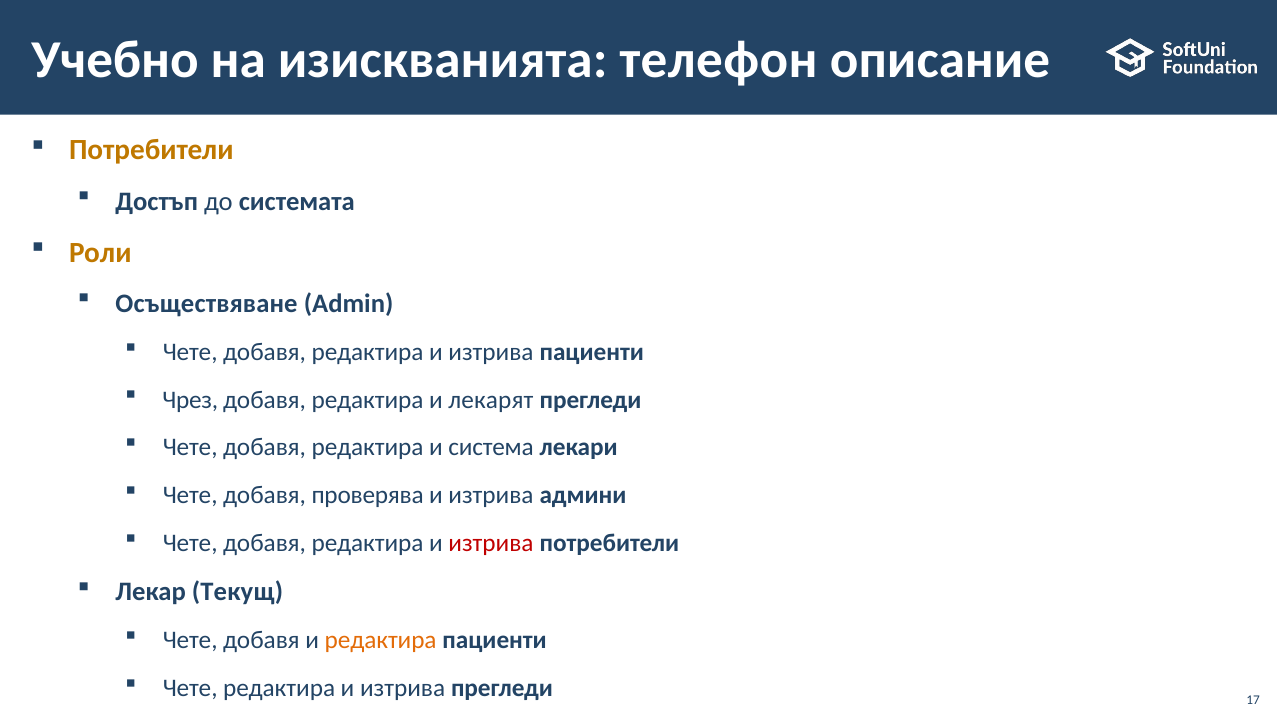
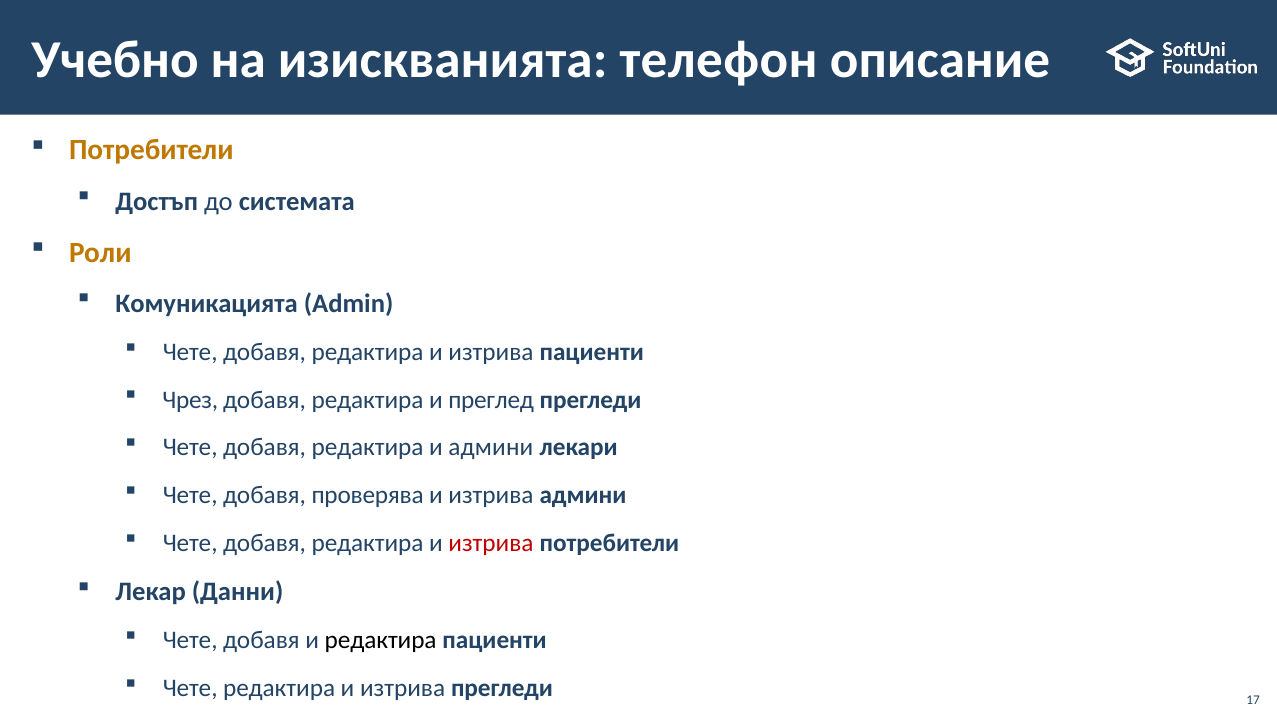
Осъществяване: Осъществяване -> Комуникацията (207, 304)
лекарят: лекарят -> преглед (491, 400)
и система: система -> админи (491, 448)
Текущ: Текущ -> Данни (238, 592)
редактира colour: orange -> black (381, 641)
